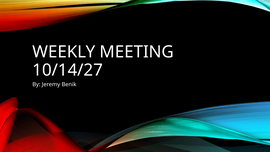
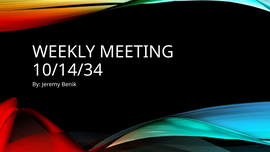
10/14/27: 10/14/27 -> 10/14/34 (68, 70)
